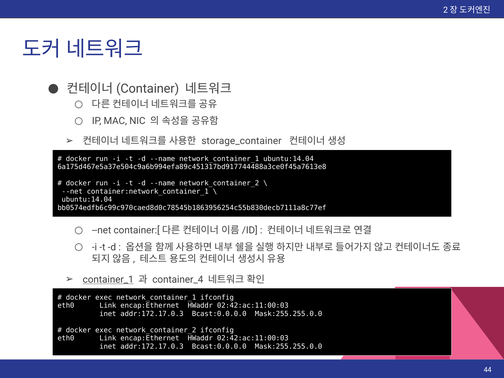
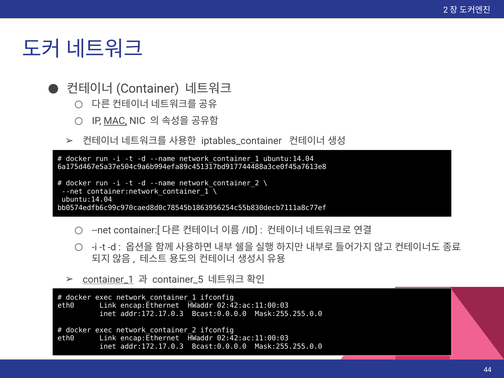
MAC underline: none -> present (115, 121)
storage_container: storage_container -> iptables_container (242, 141)
container_4: container_4 -> container_5 (178, 280)
